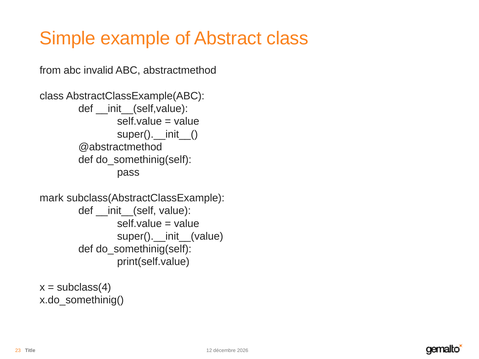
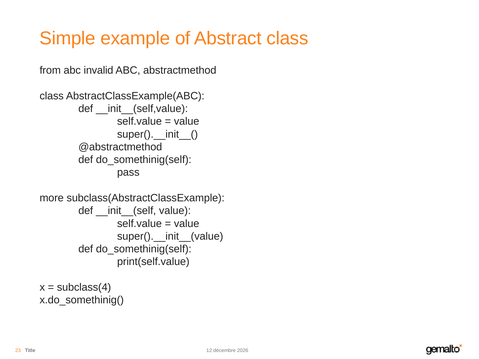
mark: mark -> more (52, 198)
